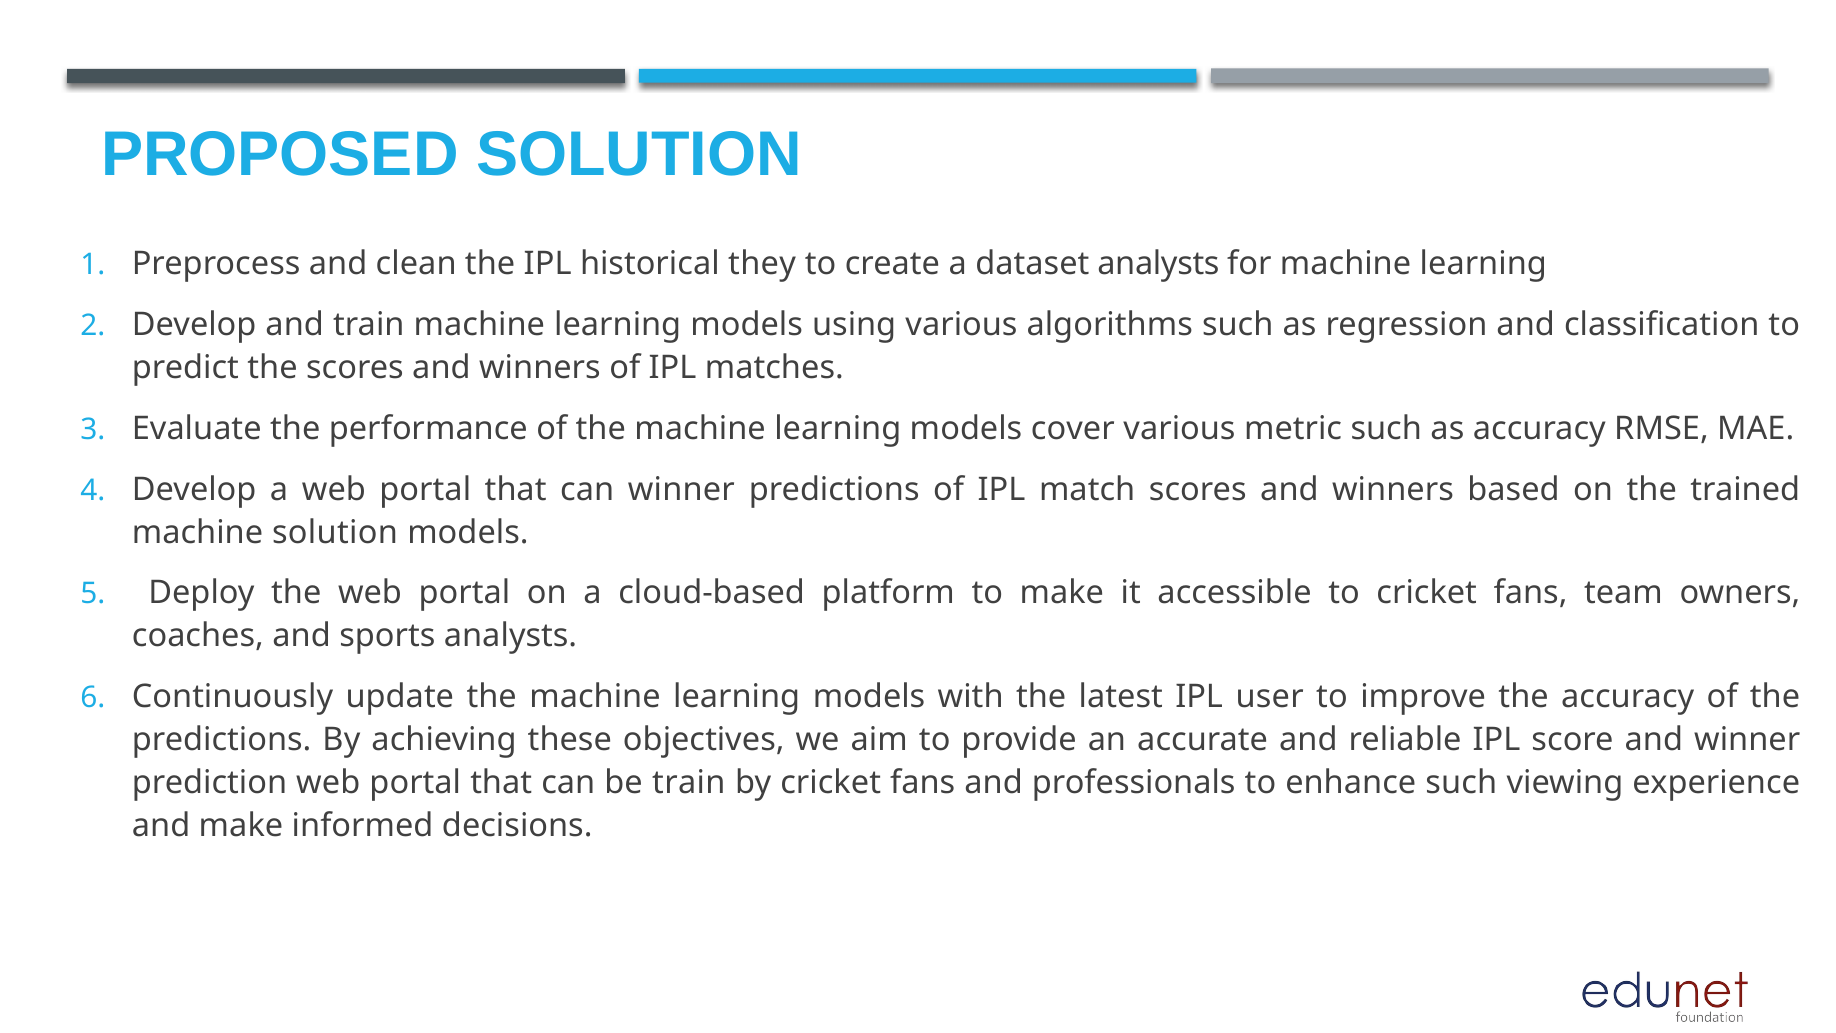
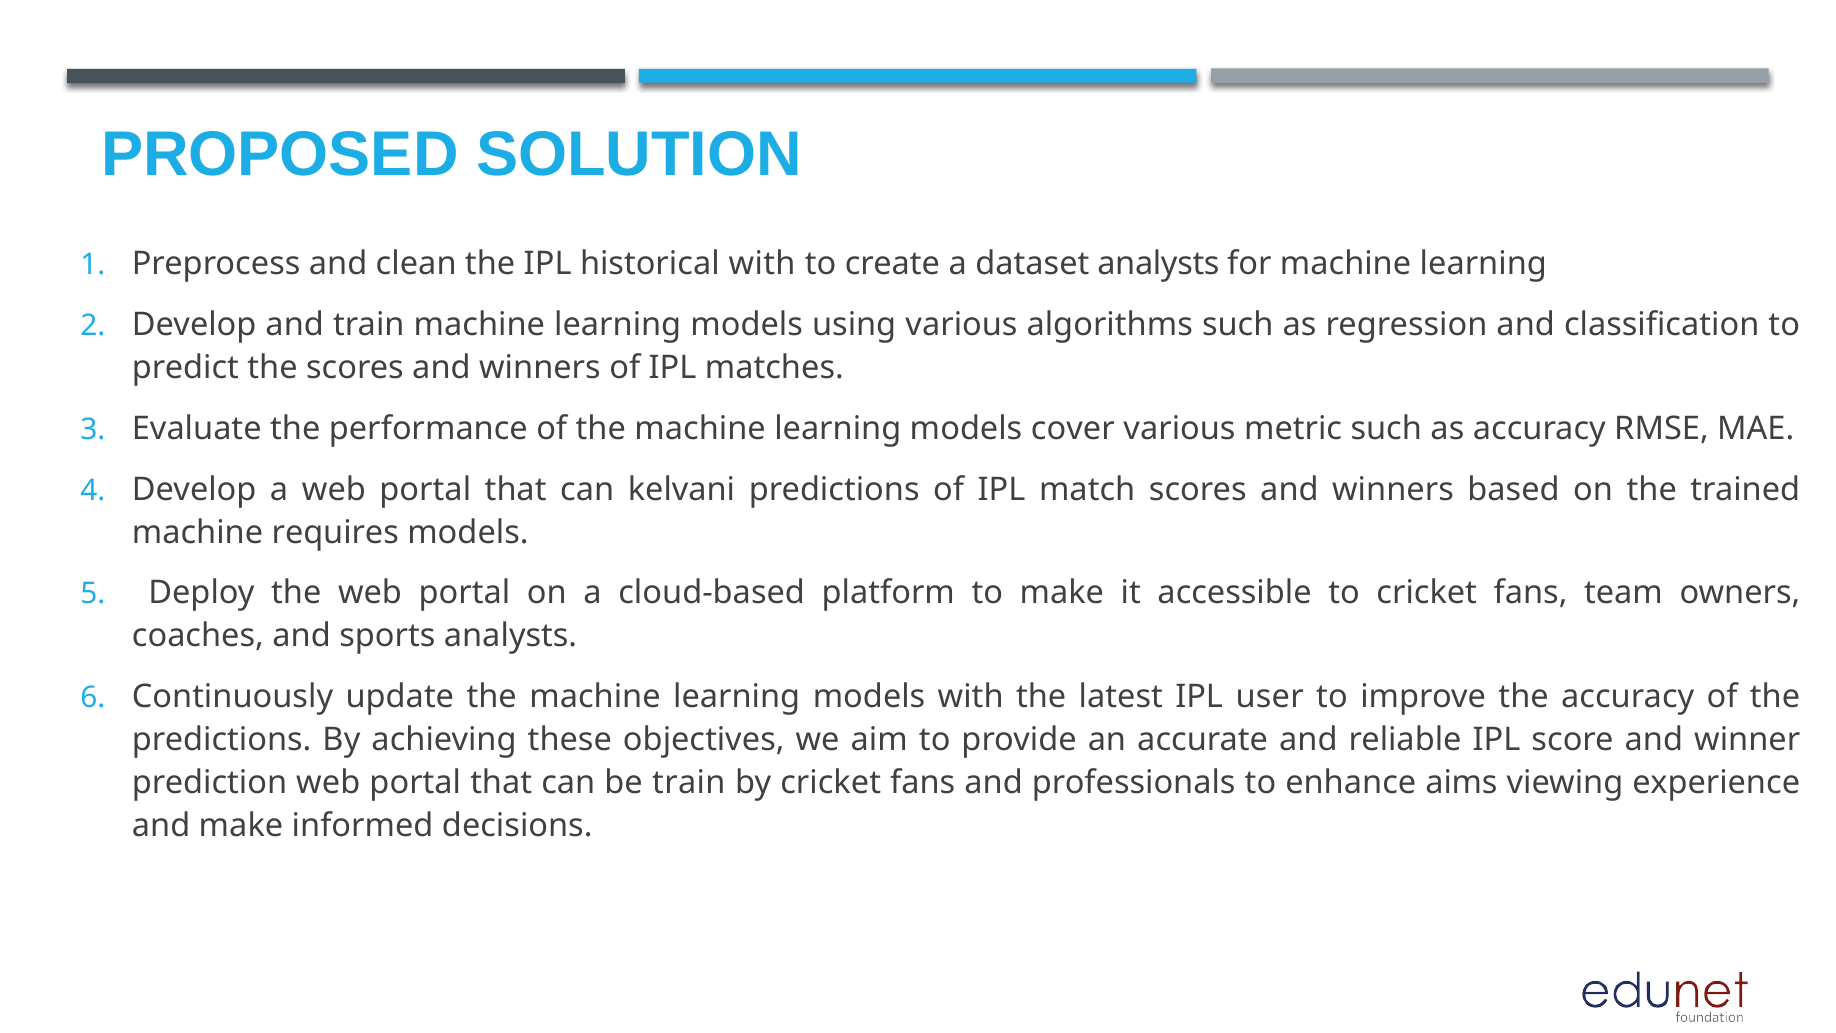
historical they: they -> with (762, 263)
can winner: winner -> kelvani (682, 489)
machine solution: solution -> requires (335, 532)
enhance such: such -> aims (1461, 783)
